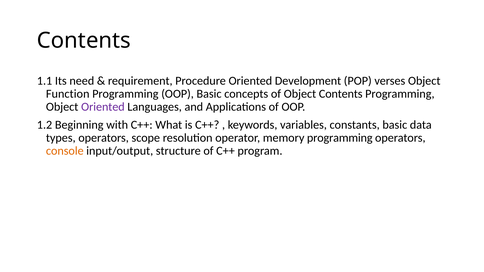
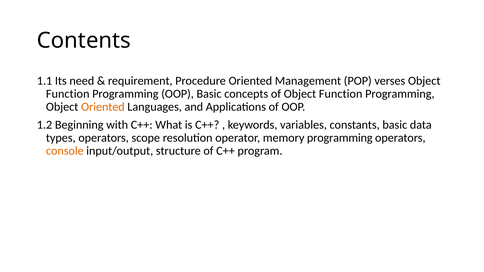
Development: Development -> Management (308, 81)
of Object Contents: Contents -> Function (341, 94)
Oriented colour: purple -> orange (103, 107)
